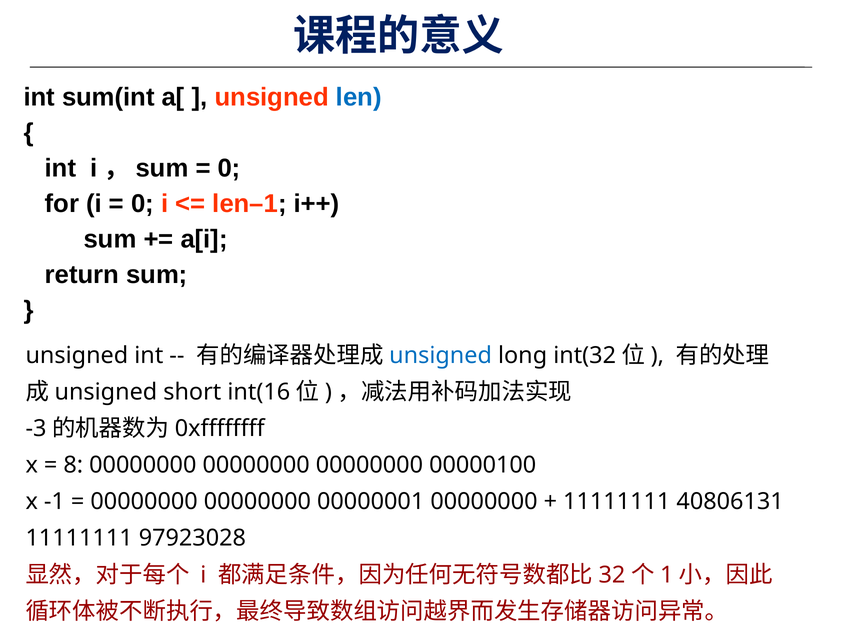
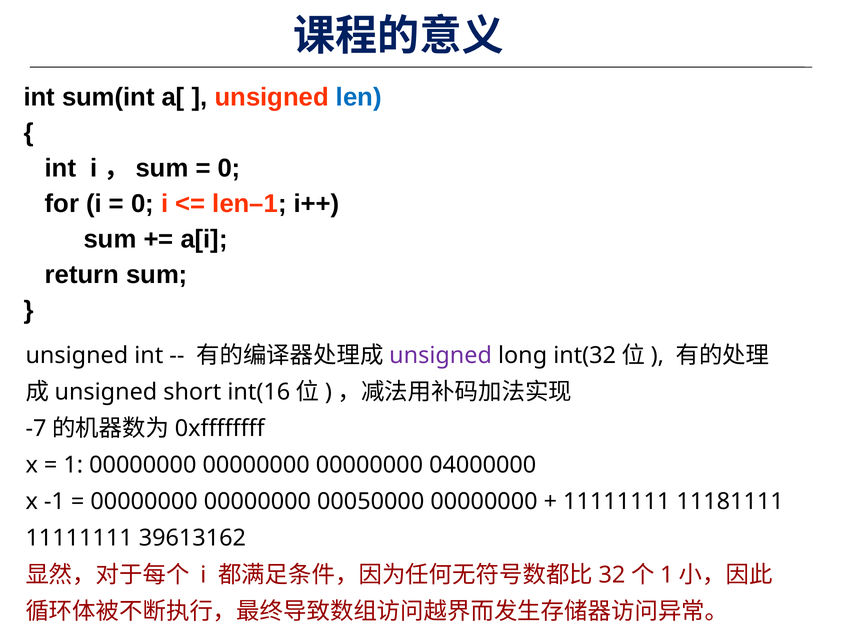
unsigned colour: blue -> purple (441, 355)
-3: -3 -> -7 (36, 428)
8: 8 -> 1 (73, 465)
00000100: 00000100 -> 04000000 (483, 465)
00000001: 00000001 -> 00050000 (371, 501)
40806131: 40806131 -> 11181111 (730, 501)
97923028: 97923028 -> 39613162 (192, 538)
